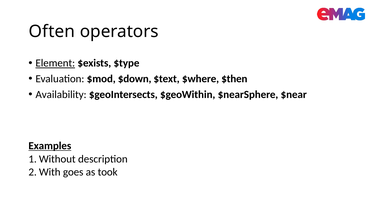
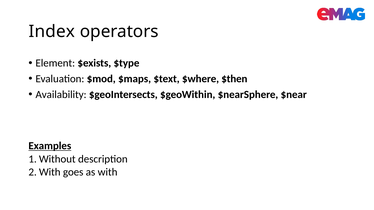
Often: Often -> Index (52, 31)
Element underline: present -> none (55, 63)
$down: $down -> $maps (135, 79)
took: took -> with (108, 172)
